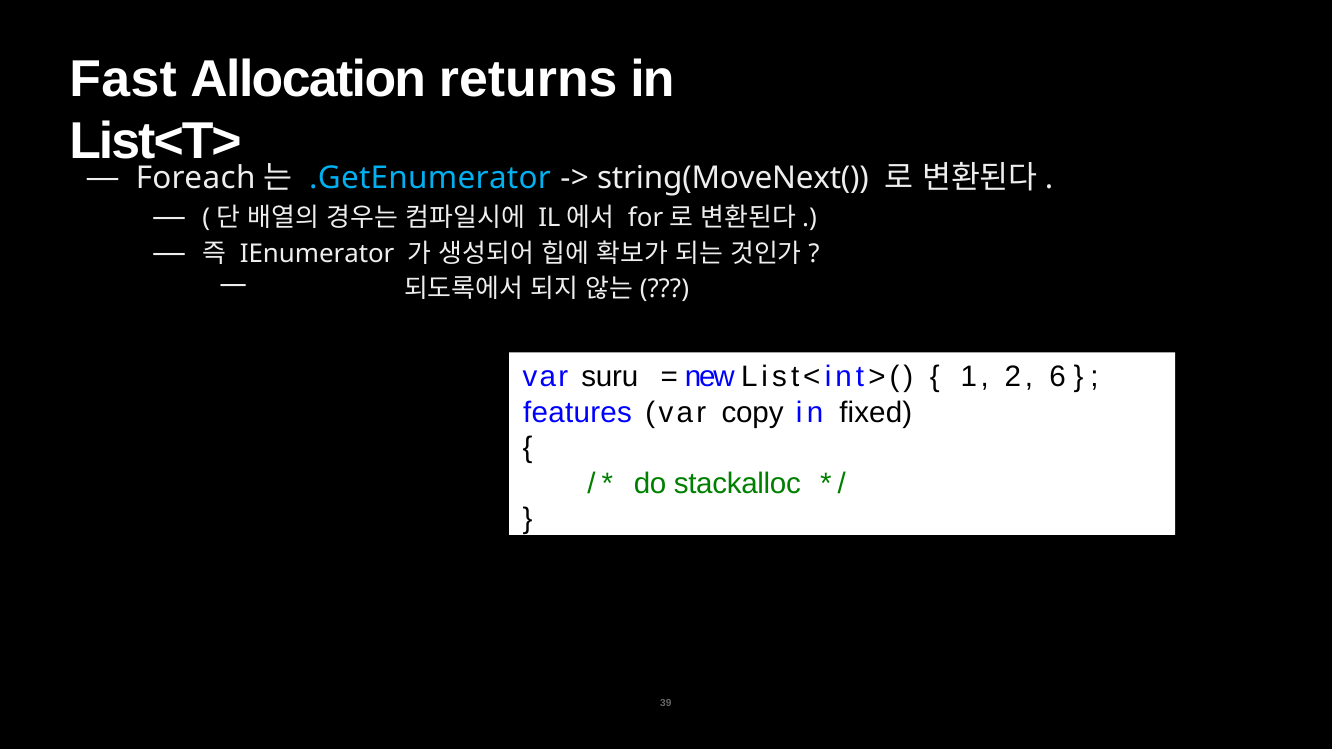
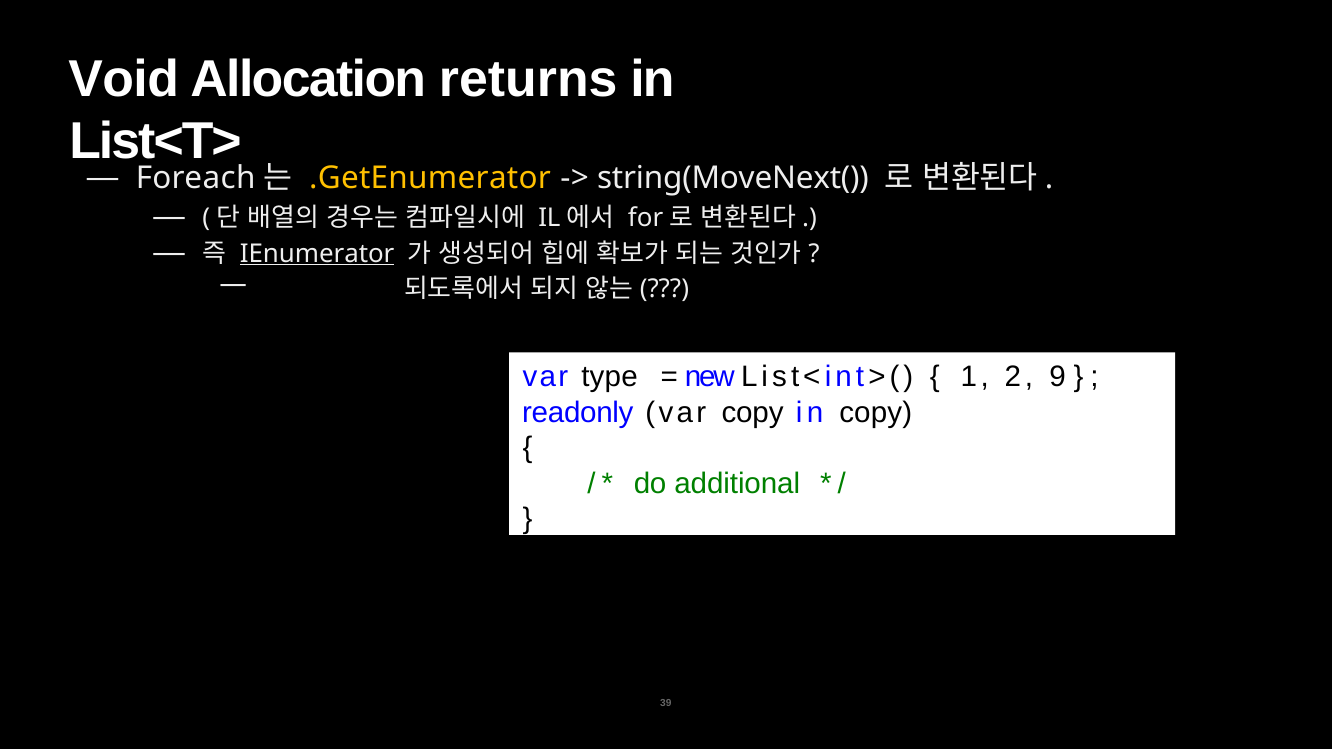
Fast: Fast -> Void (124, 79)
.GetEnumerator colour: light blue -> yellow (430, 178)
IEnumerator underline: none -> present (317, 254)
suru: suru -> type (610, 377)
6: 6 -> 9 (1058, 377)
features: features -> readonly (578, 413)
in fixed: fixed -> copy (876, 413)
stackalloc: stackalloc -> additional (737, 484)
